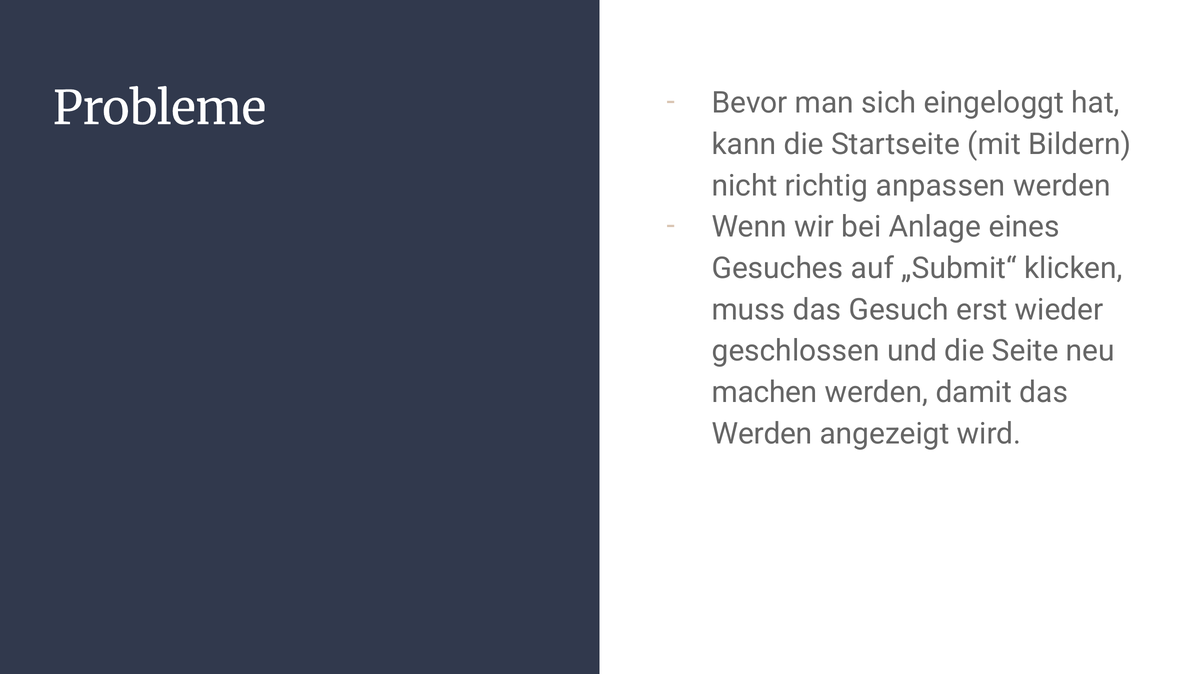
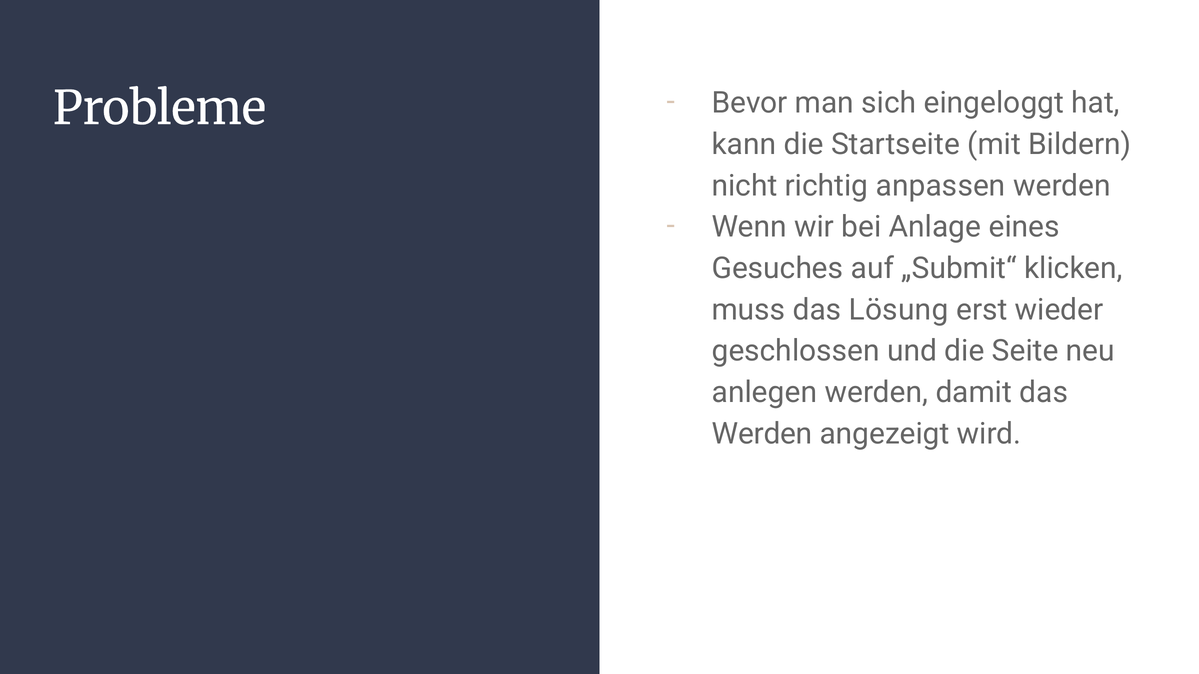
Gesuch: Gesuch -> Lösung (899, 310)
machen: machen -> anlegen (764, 393)
